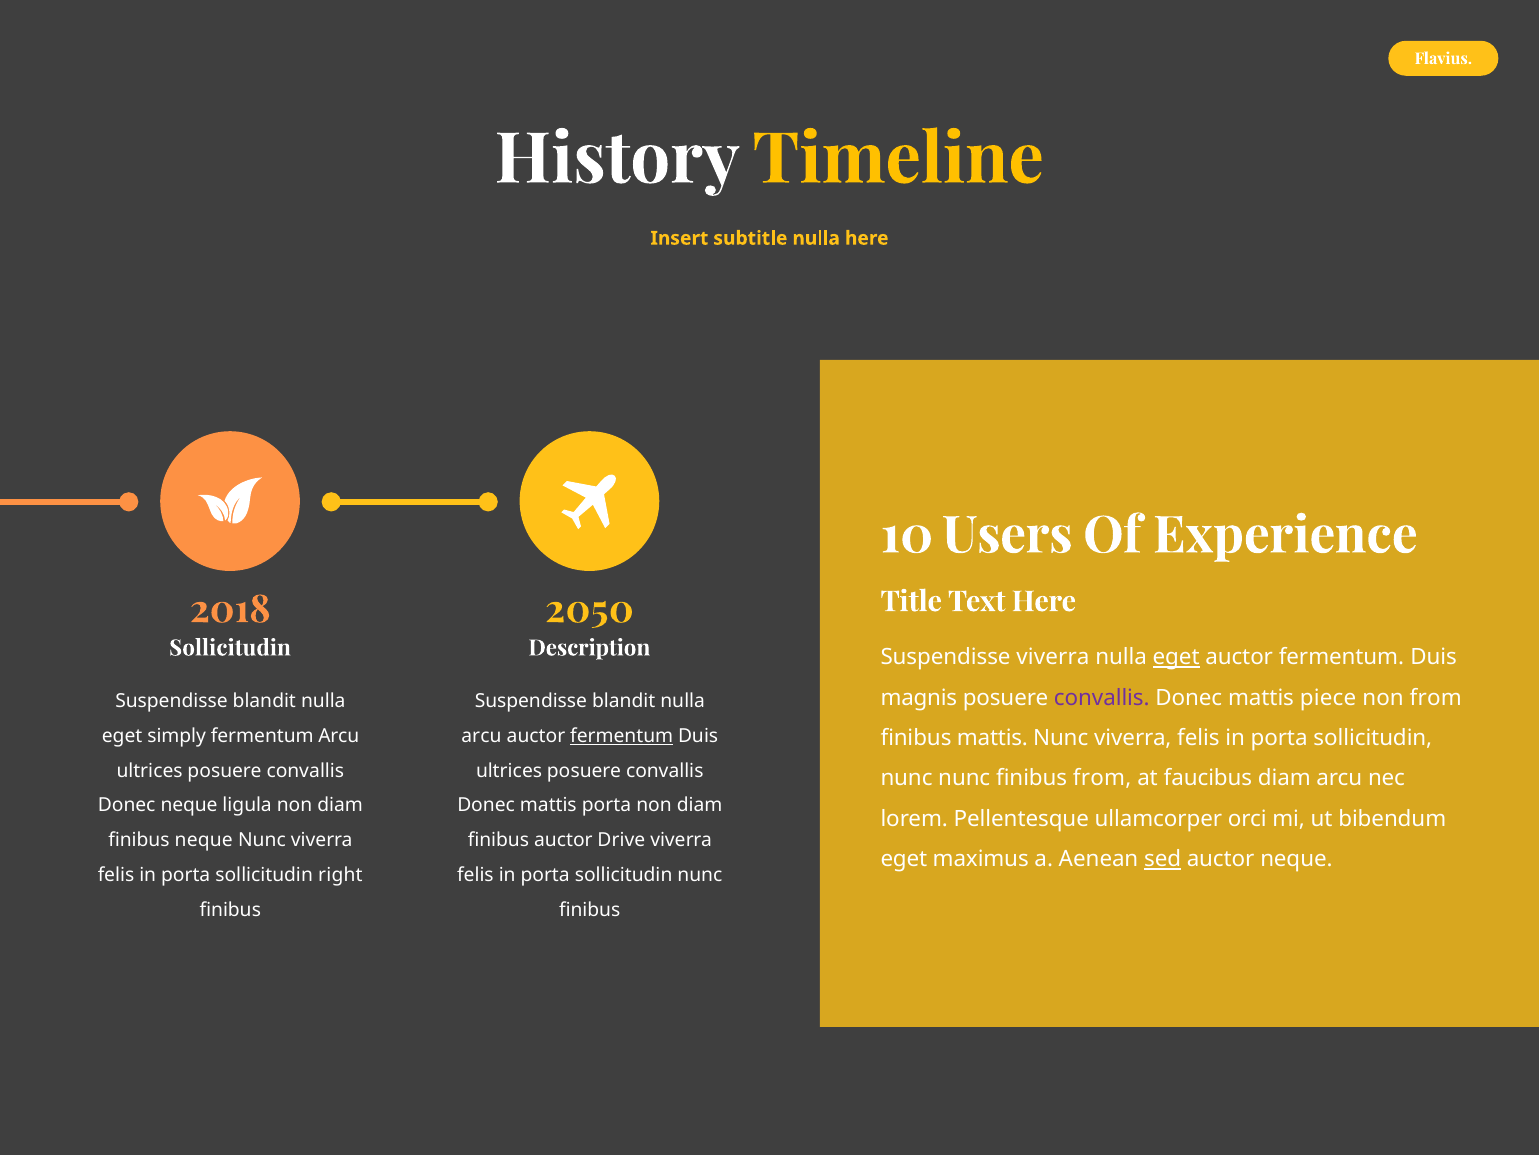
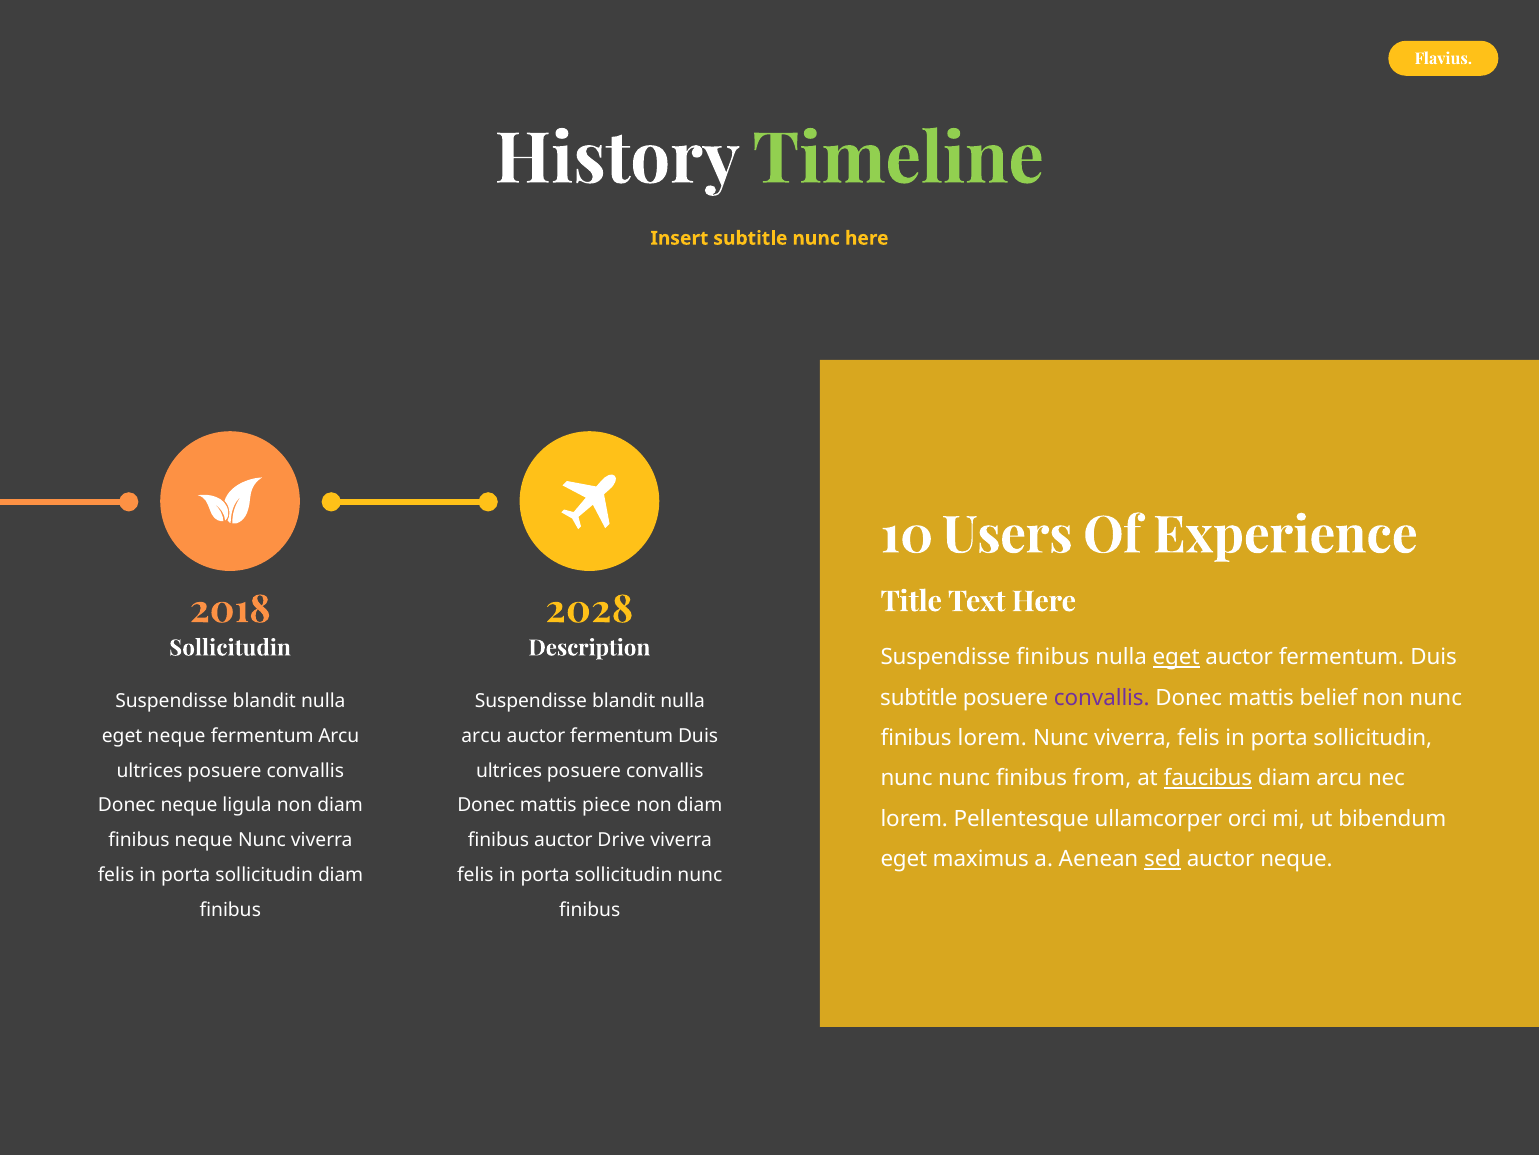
Timeline colour: yellow -> light green (898, 159)
subtitle nulla: nulla -> nunc (816, 238)
2050: 2050 -> 2028 (589, 609)
Suspendisse viverra: viverra -> finibus (1053, 657)
magnis: magnis -> subtitle (919, 697)
piece: piece -> belief (1328, 697)
non from: from -> nunc (1436, 697)
eget simply: simply -> neque (176, 736)
fermentum underline: present -> none (622, 736)
finibus mattis: mattis -> lorem (992, 738)
faucibus underline: none -> present (1208, 778)
mattis porta: porta -> piece (606, 805)
sollicitudin right: right -> diam (341, 874)
